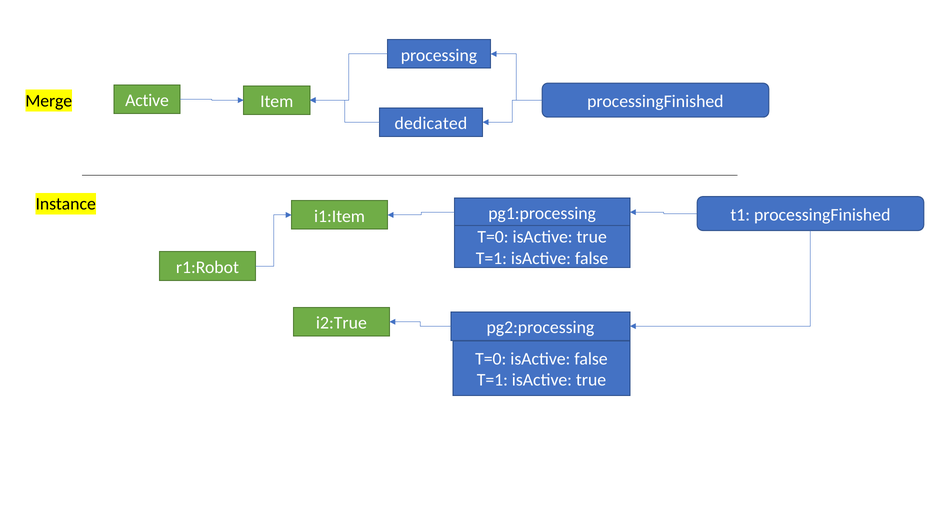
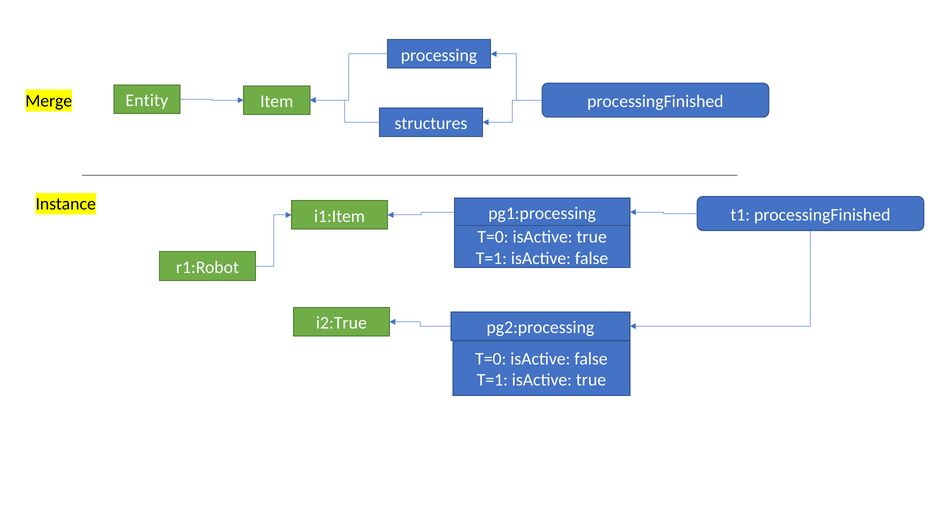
Active: Active -> Entity (147, 101)
dedicated: dedicated -> structures (431, 123)
